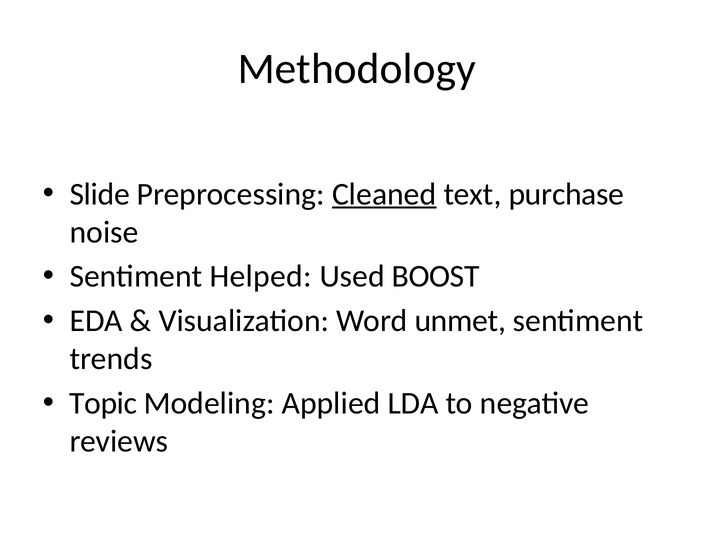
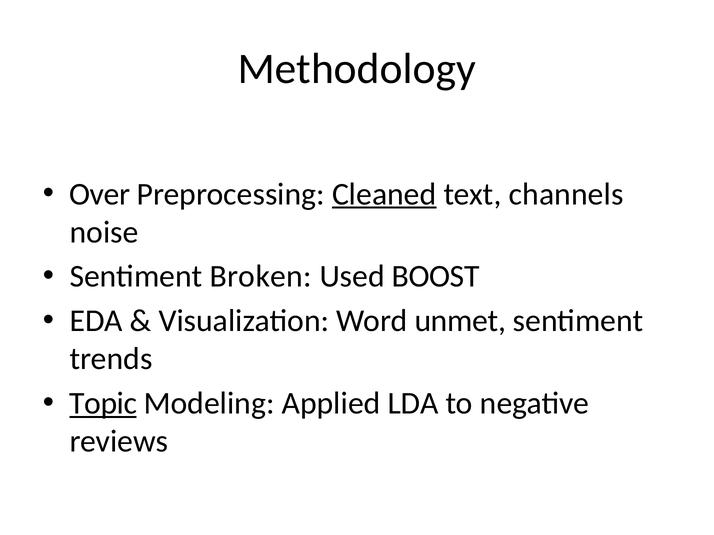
Slide: Slide -> Over (100, 194)
purchase: purchase -> channels (566, 194)
Helped: Helped -> Broken (261, 277)
Topic underline: none -> present (103, 404)
